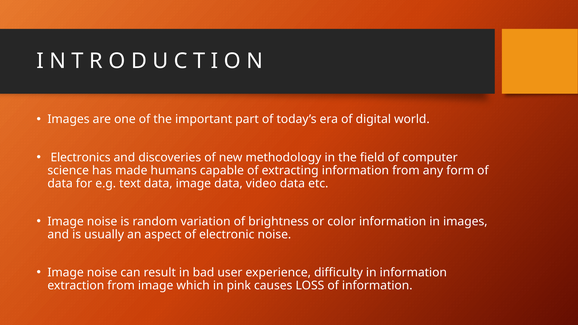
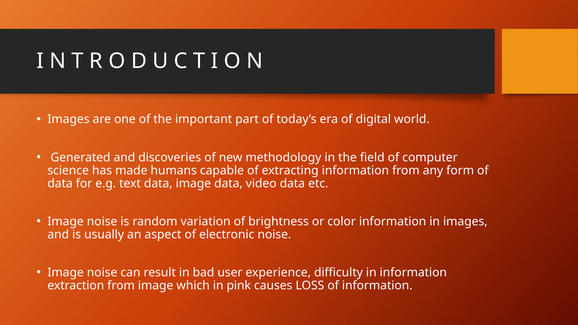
Electronics: Electronics -> Generated (80, 157)
